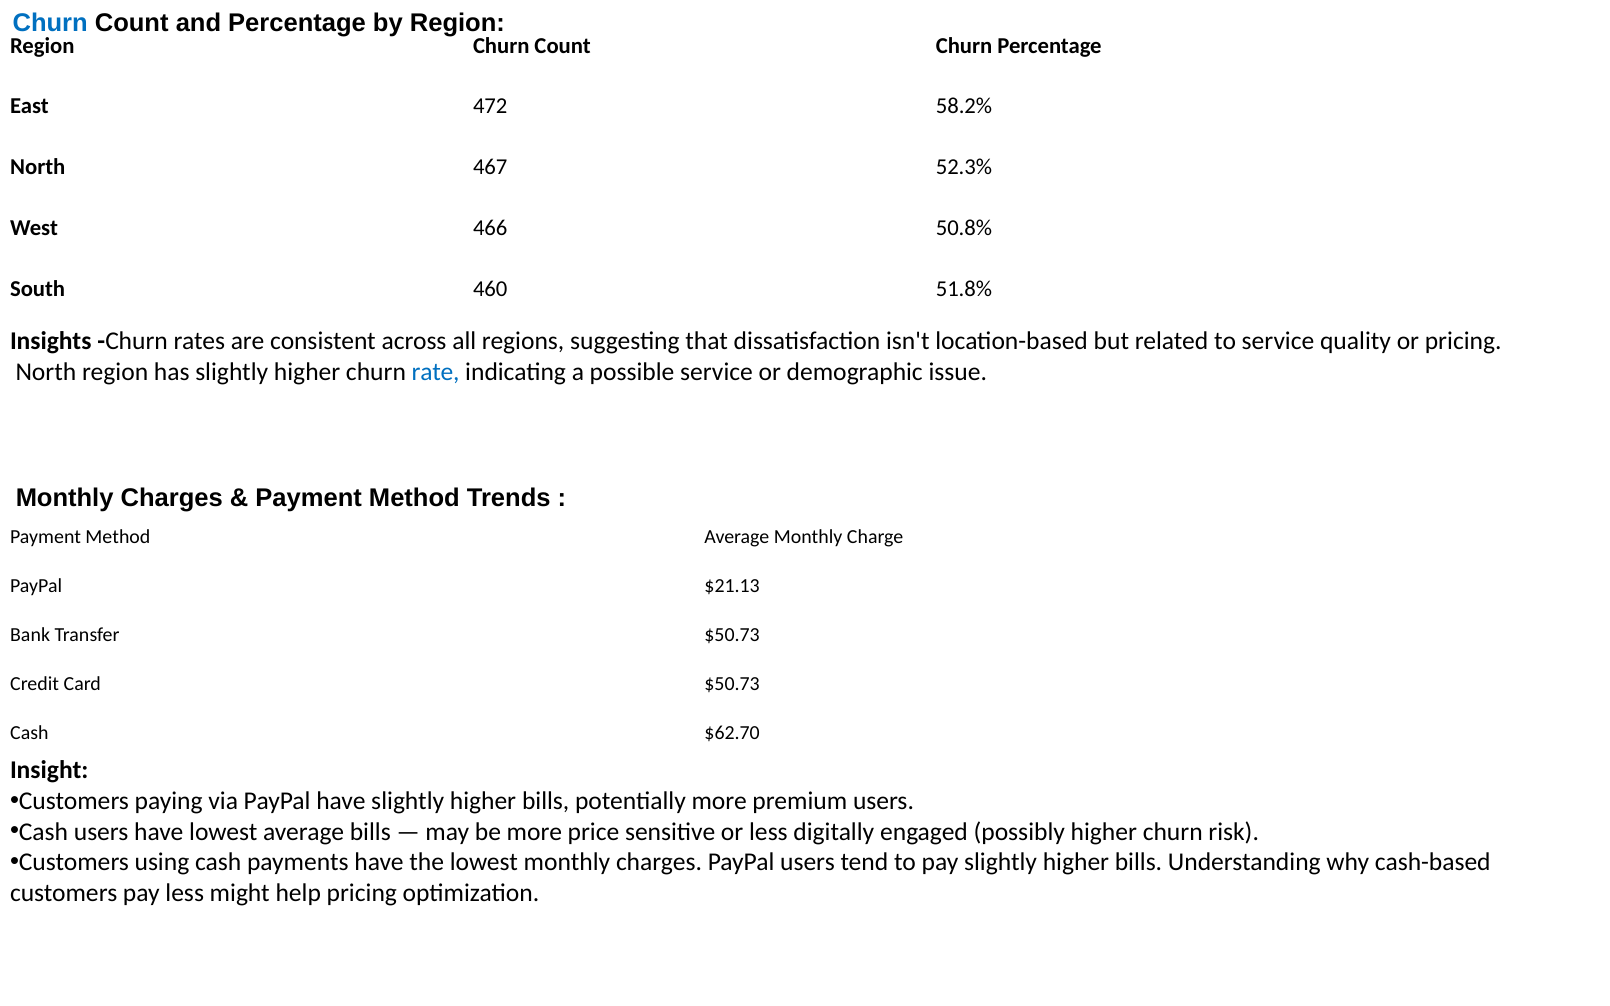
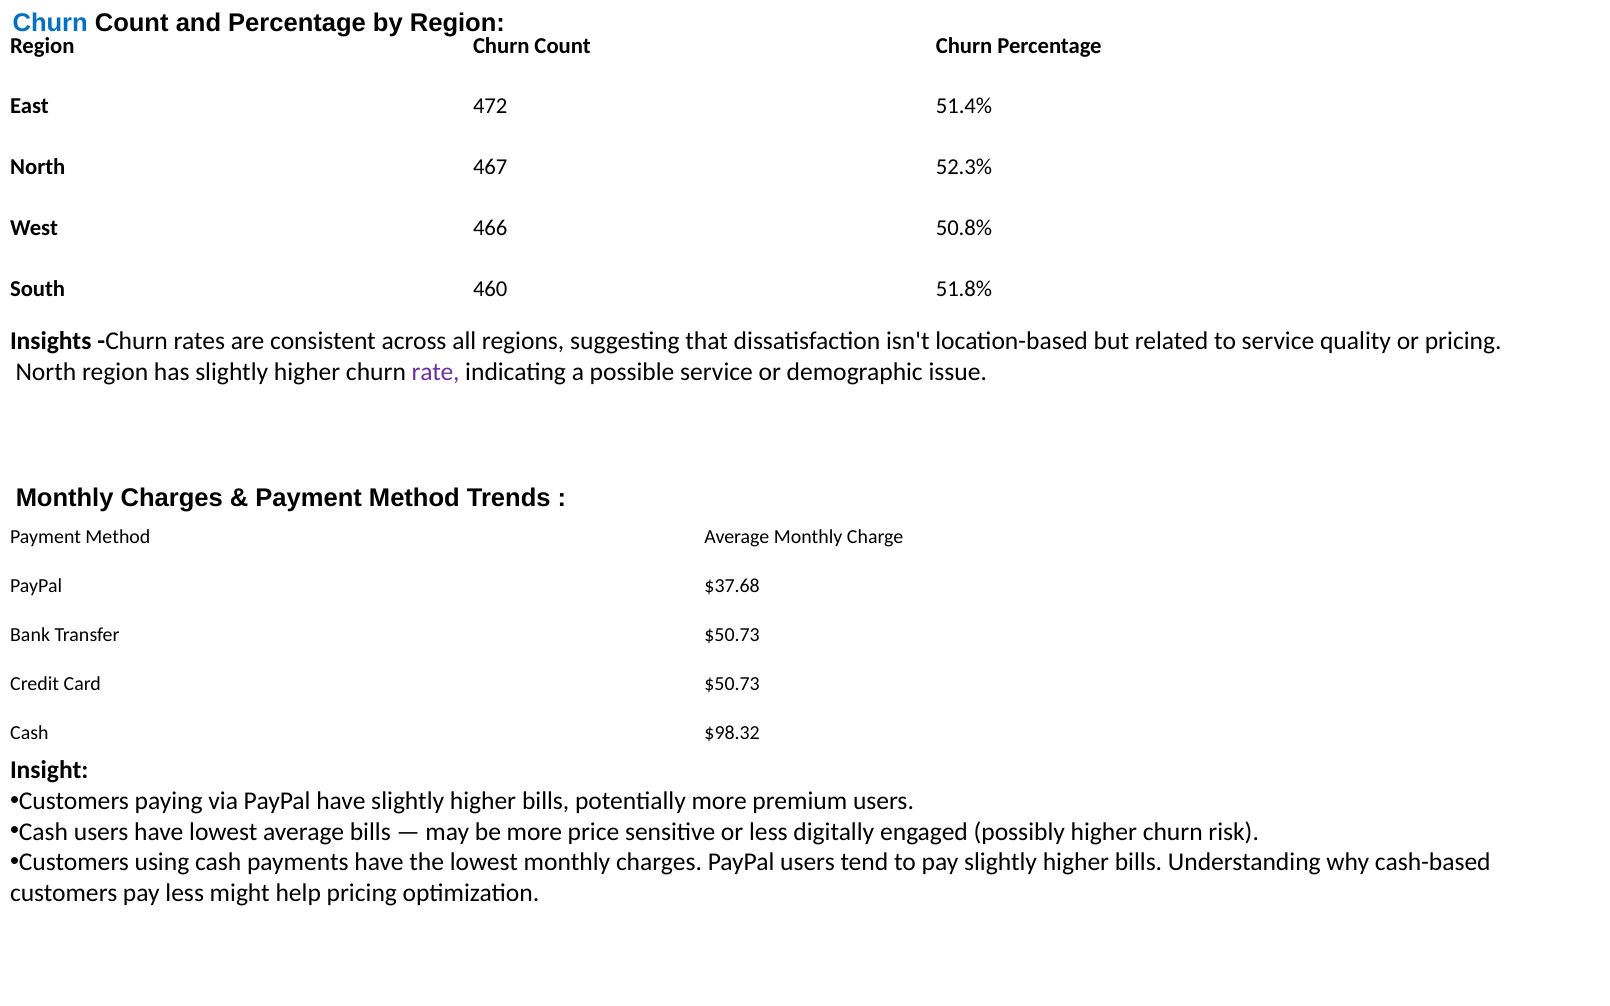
58.2%: 58.2% -> 51.4% (964, 106)
rate colour: blue -> purple (436, 372)
$21.13: $21.13 -> $37.68 (732, 586)
$62.70: $62.70 -> $98.32 (732, 733)
